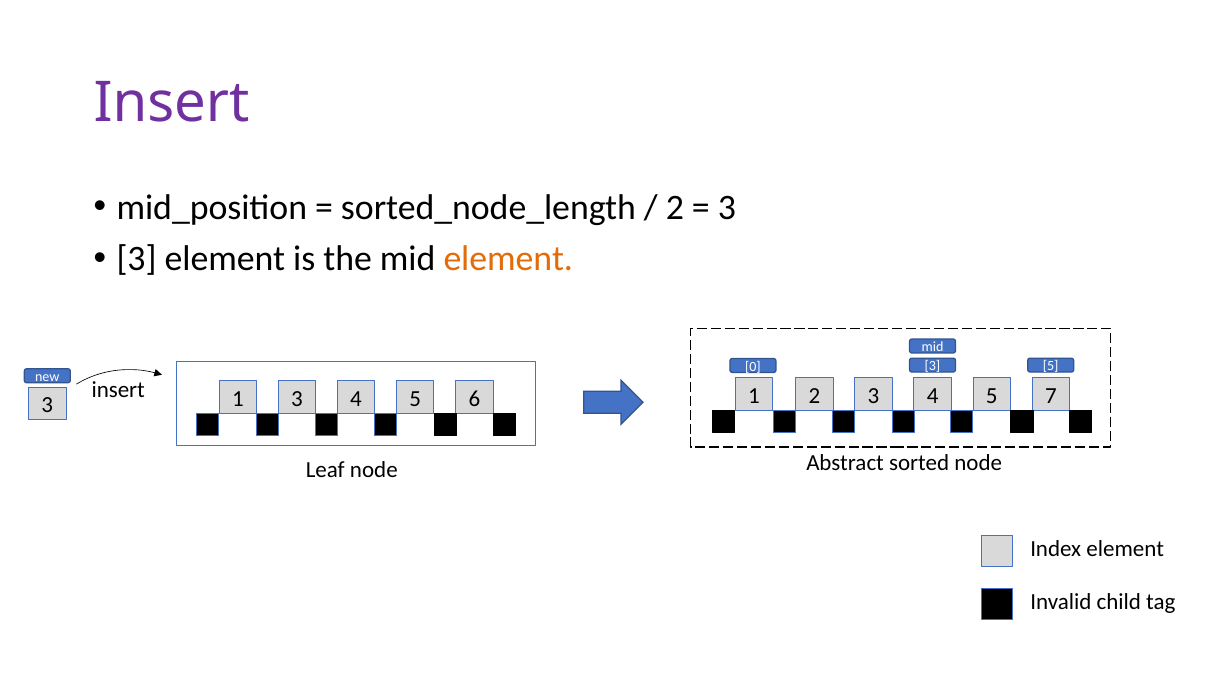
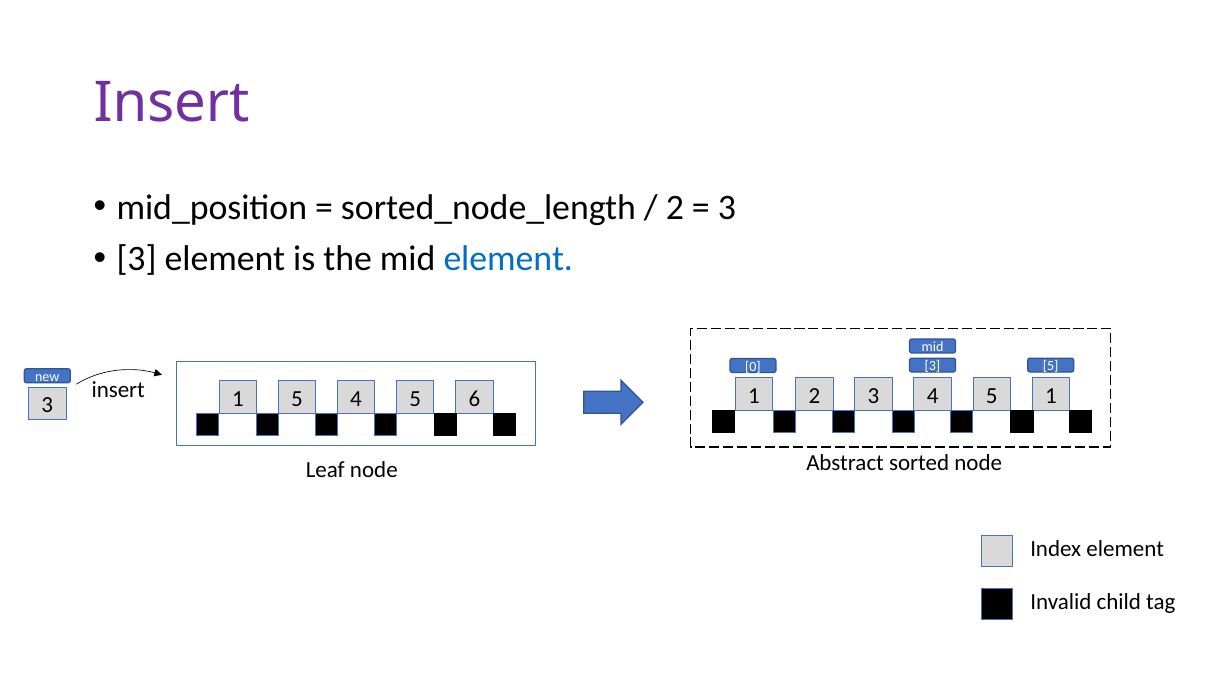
element colour: orange -> blue (508, 259)
5 7: 7 -> 1 (1051, 396)
1 3: 3 -> 5 (297, 399)
